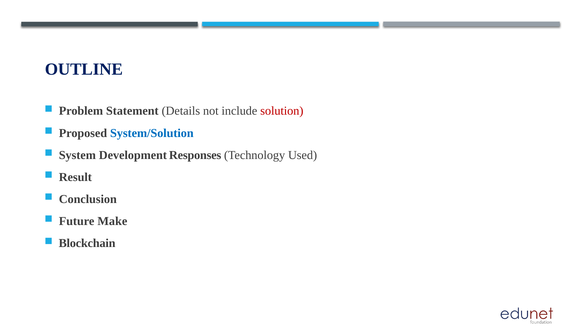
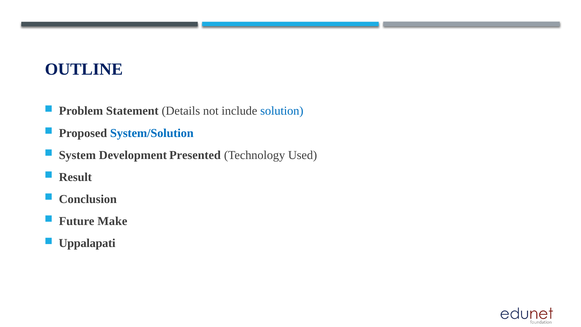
solution colour: red -> blue (282, 111)
Responses: Responses -> Presented (195, 155)
Blockchain: Blockchain -> Uppalapati (87, 243)
